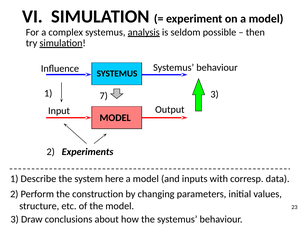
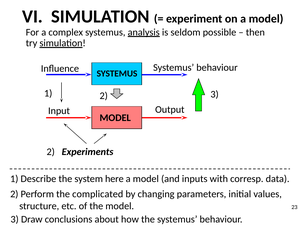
1 7: 7 -> 2 (104, 96)
construction: construction -> complicated (98, 194)
